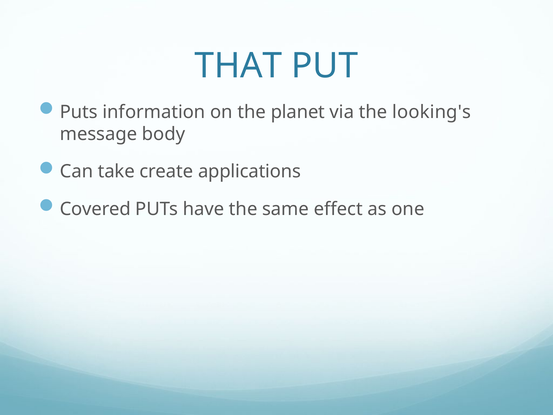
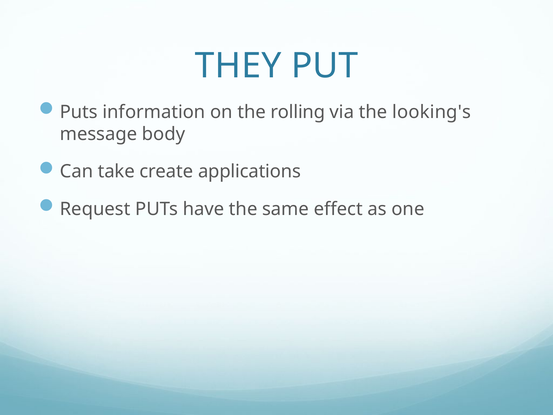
THAT: THAT -> THEY (238, 66)
planet: planet -> rolling (298, 112)
Covered: Covered -> Request (95, 209)
